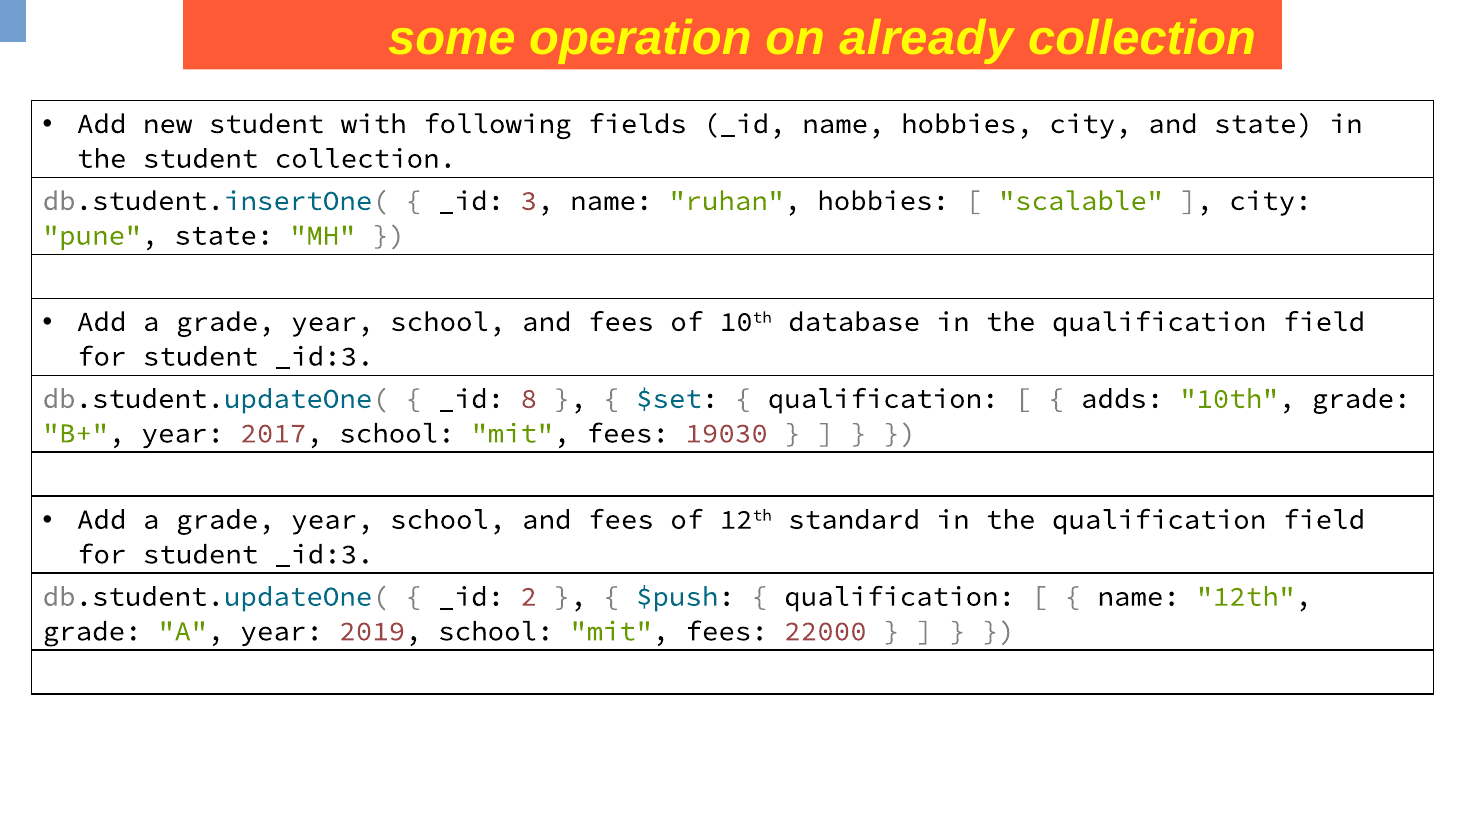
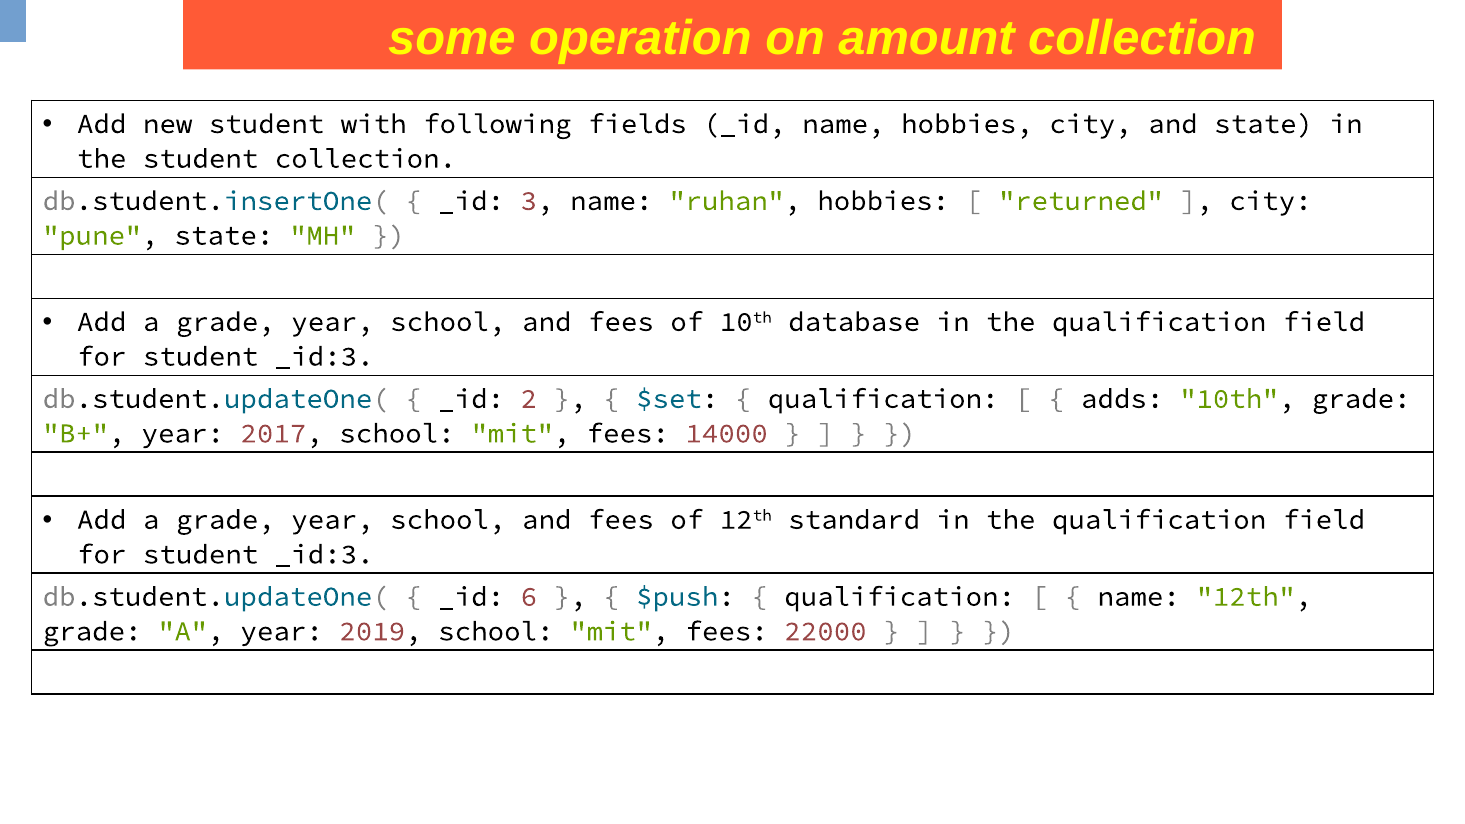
already: already -> amount (927, 38)
scalable: scalable -> returned (1081, 201)
8: 8 -> 2 (529, 399)
19030: 19030 -> 14000 (727, 433)
2: 2 -> 6 (529, 597)
